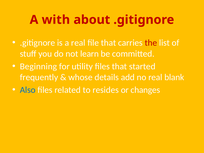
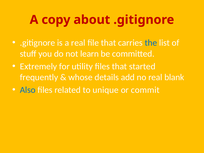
with: with -> copy (56, 20)
the colour: red -> blue (151, 43)
Beginning: Beginning -> Extremely (38, 66)
resides: resides -> unique (106, 90)
changes: changes -> commit (145, 90)
